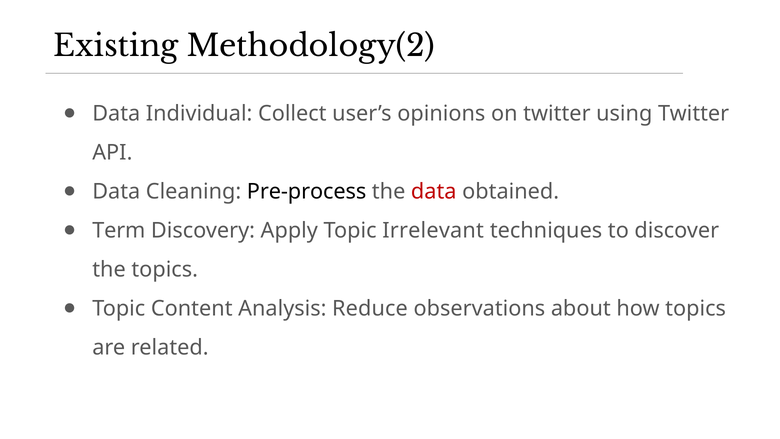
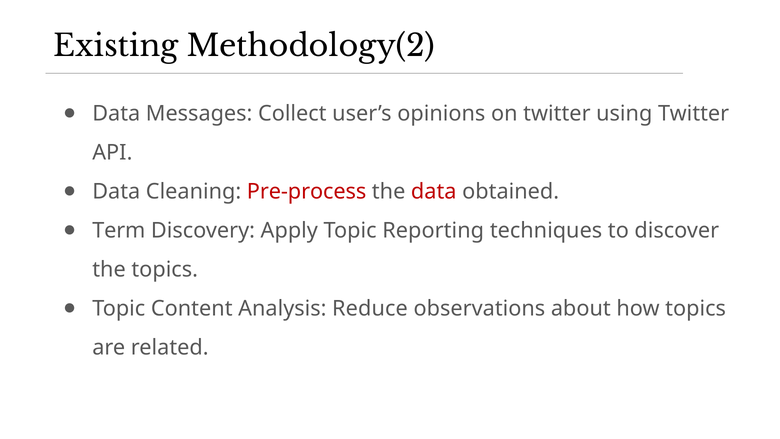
Individual: Individual -> Messages (199, 113)
Pre-process colour: black -> red (307, 191)
Irrelevant: Irrelevant -> Reporting (433, 230)
